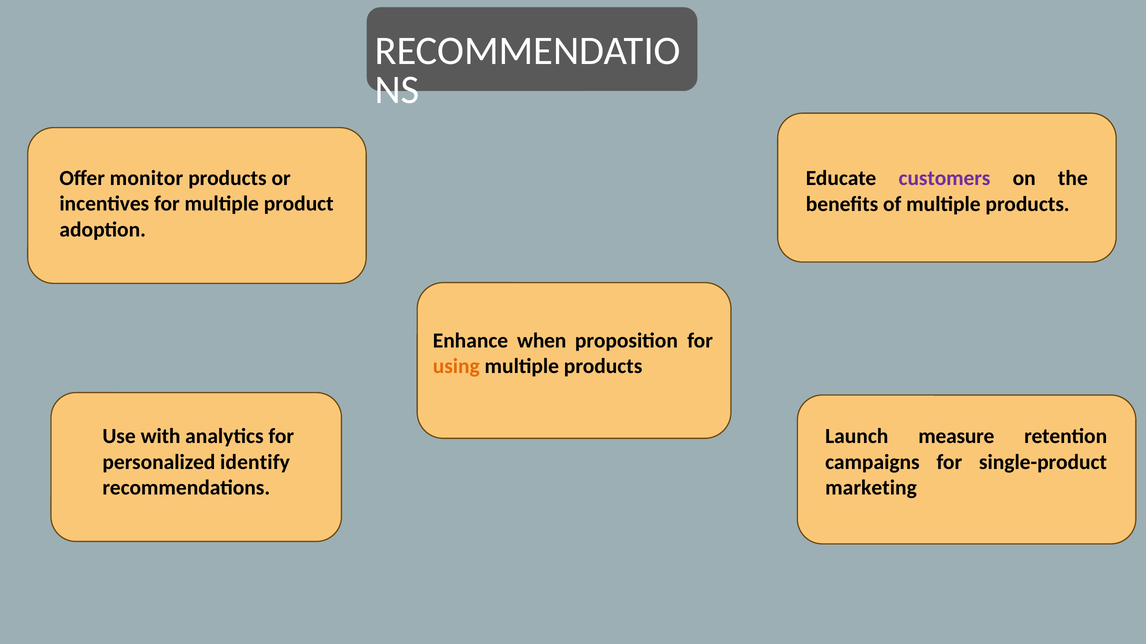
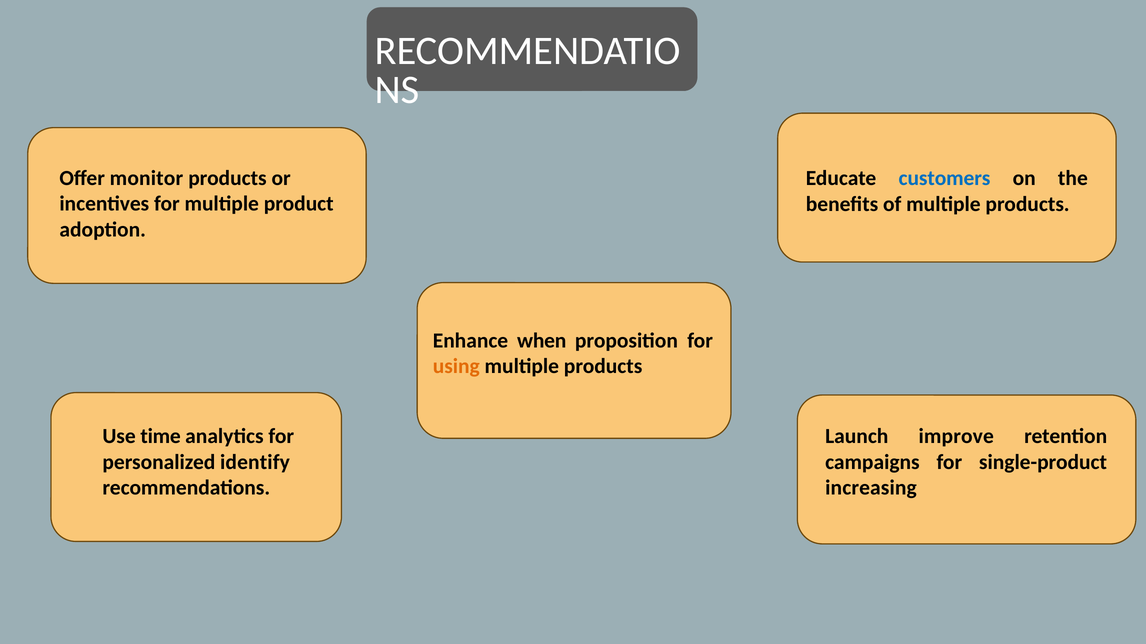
customers colour: purple -> blue (945, 178)
with: with -> time (161, 437)
measure: measure -> improve (956, 437)
marketing: marketing -> increasing (871, 488)
